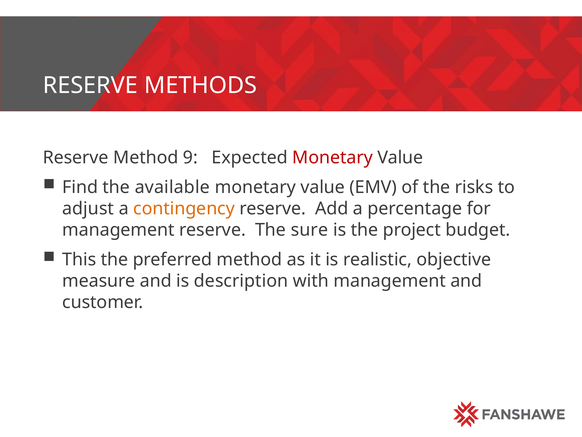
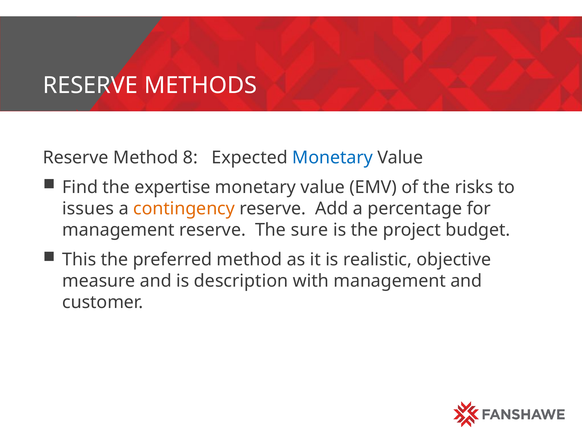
9: 9 -> 8 (190, 157)
Monetary colour: red -> blue (333, 157)
available: available -> expertise (172, 187)
adjust: adjust -> issues (88, 208)
